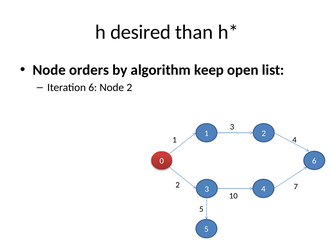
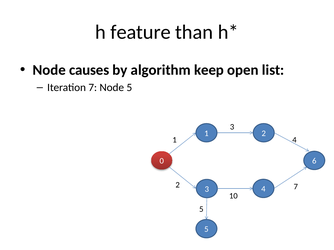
desired: desired -> feature (141, 32)
orders: orders -> causes (89, 70)
Iteration 6: 6 -> 7 (93, 88)
Node 2: 2 -> 5 (129, 88)
